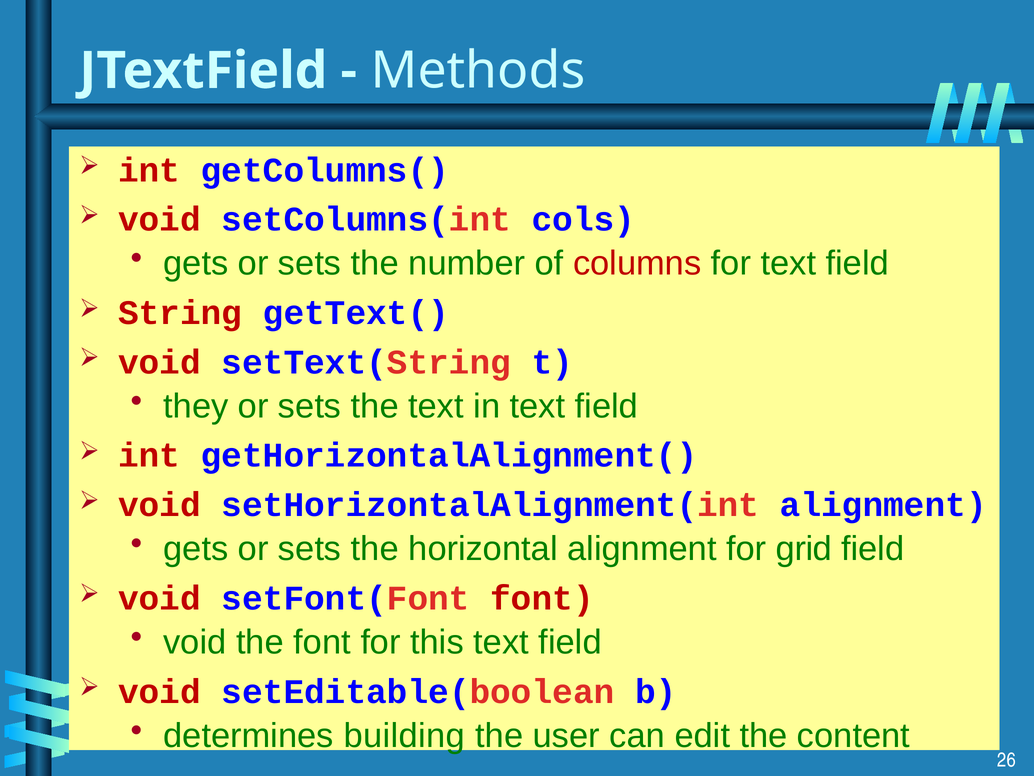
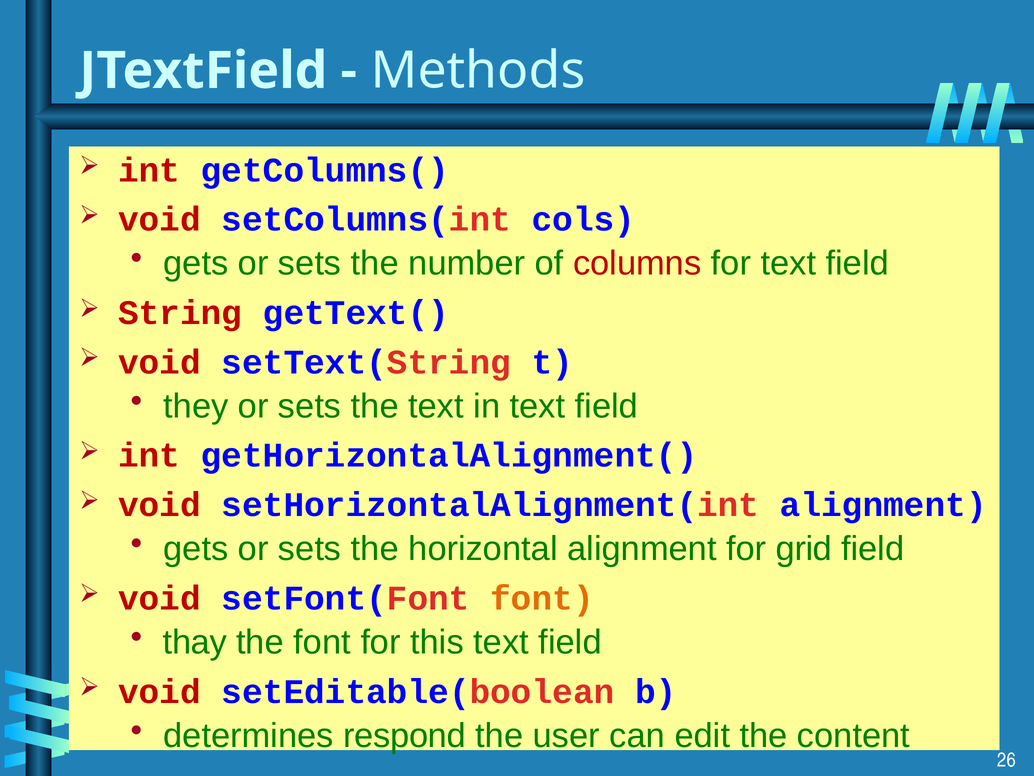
font colour: red -> orange (542, 598)
void: void -> thay (195, 642)
building: building -> respond (405, 735)
